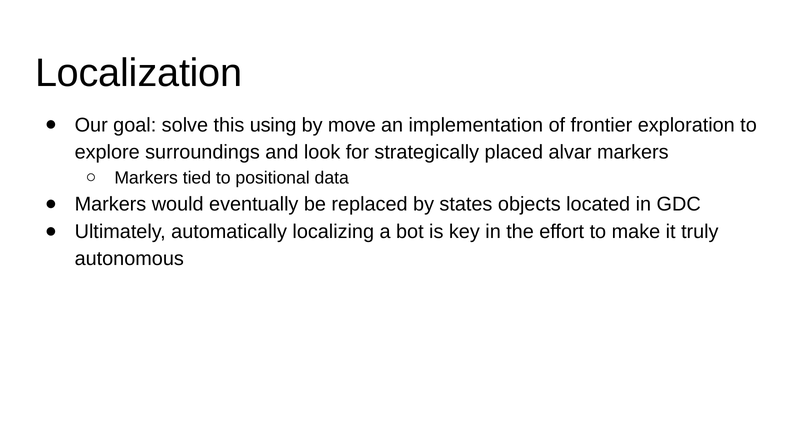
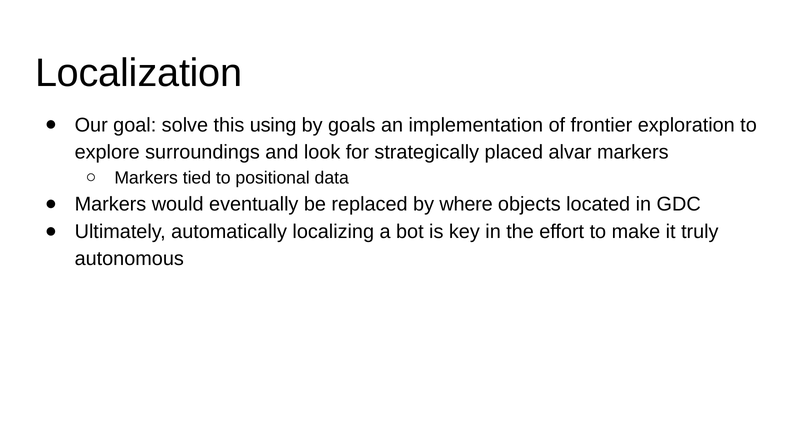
move: move -> goals (352, 125)
states: states -> where (466, 204)
